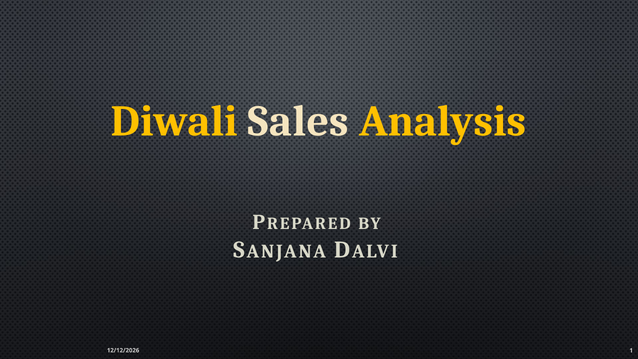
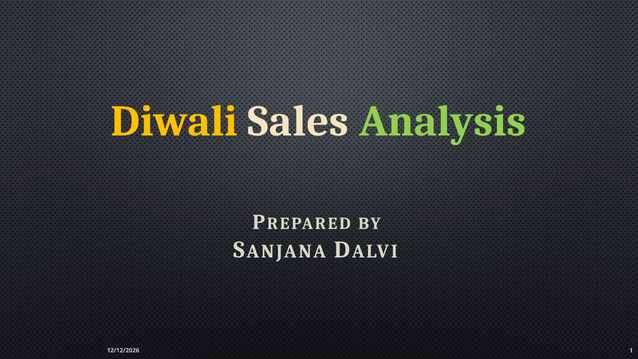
Analysis colour: yellow -> light green (443, 121)
